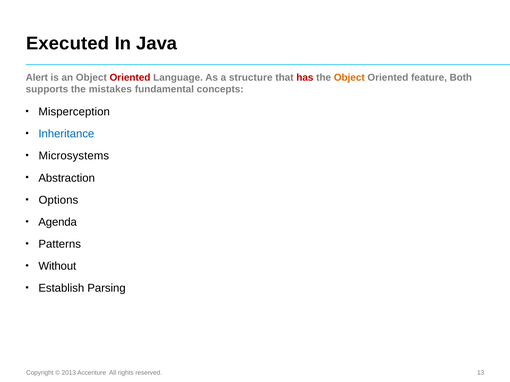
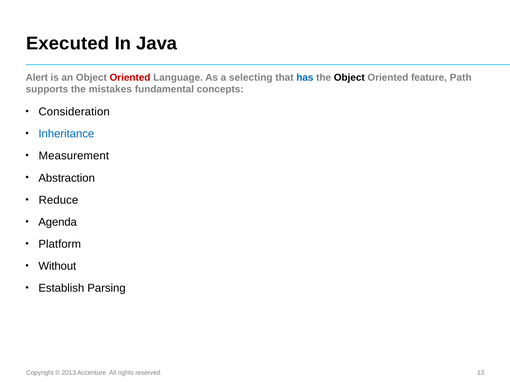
structure: structure -> selecting (251, 78)
has colour: red -> blue (305, 78)
Object colour: orange -> black (349, 78)
Both: Both -> Path (461, 78)
Misperception: Misperception -> Consideration (74, 112)
Microsystems: Microsystems -> Measurement (74, 156)
Options: Options -> Reduce (58, 200)
Patterns: Patterns -> Platform (60, 244)
